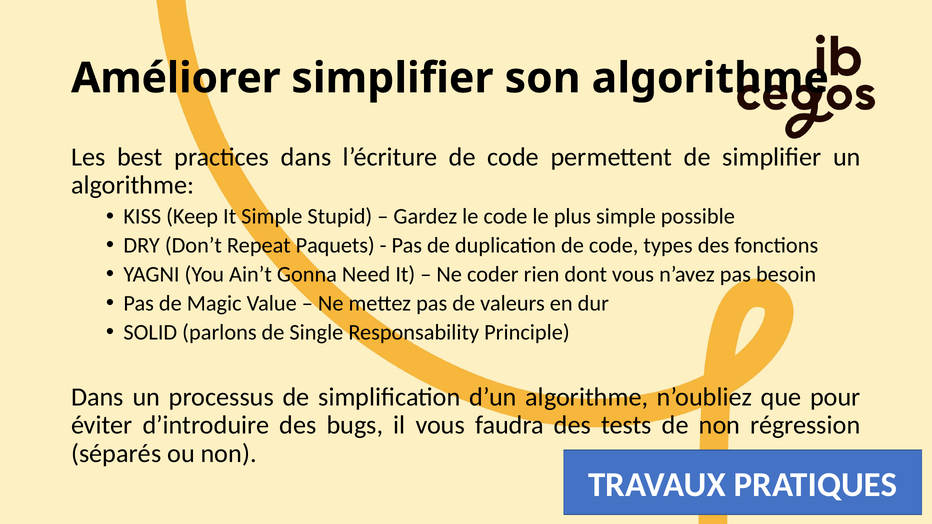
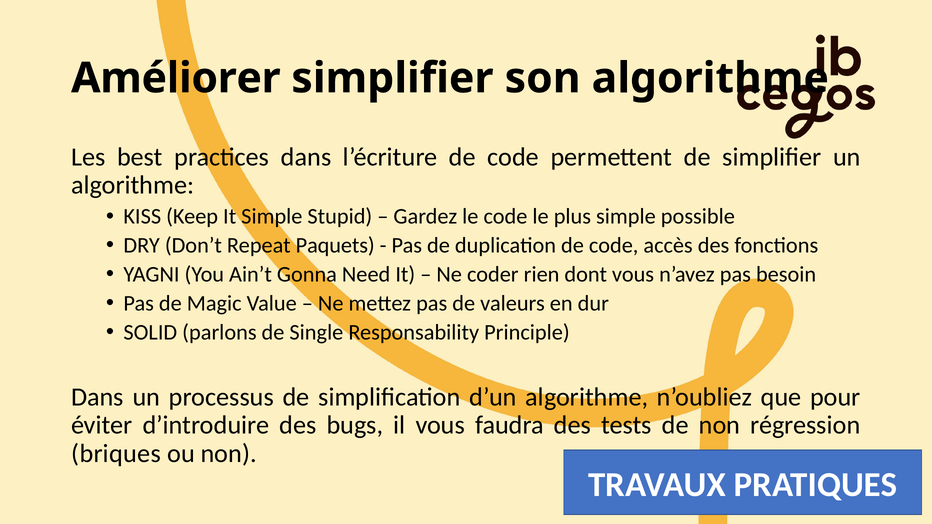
types: types -> accès (668, 245)
séparés: séparés -> briques (116, 454)
